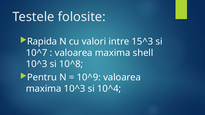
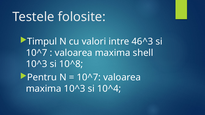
Rapida: Rapida -> Timpul (42, 42)
15^3: 15^3 -> 46^3 (142, 42)
10^9: 10^9 -> 10^7 (89, 78)
